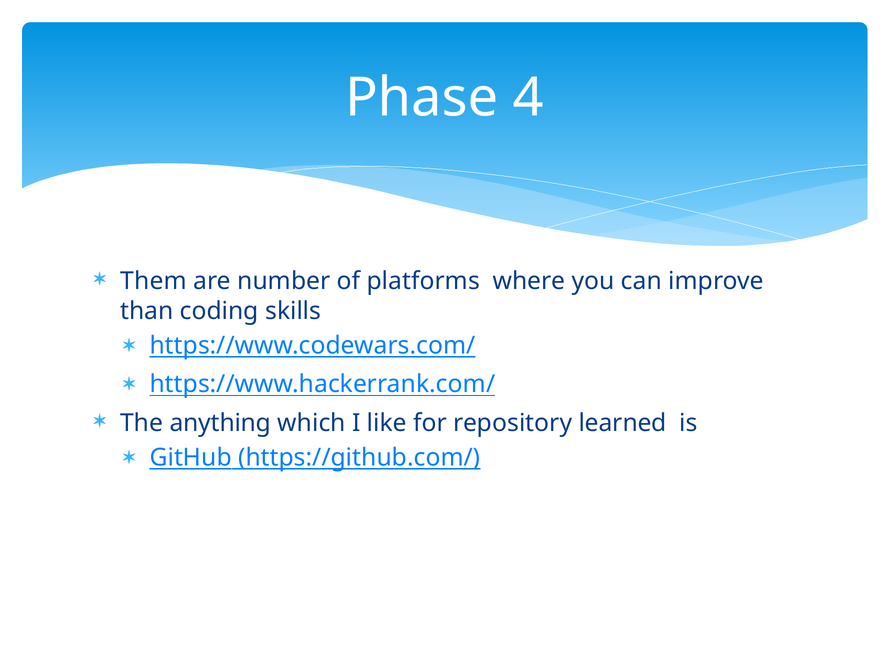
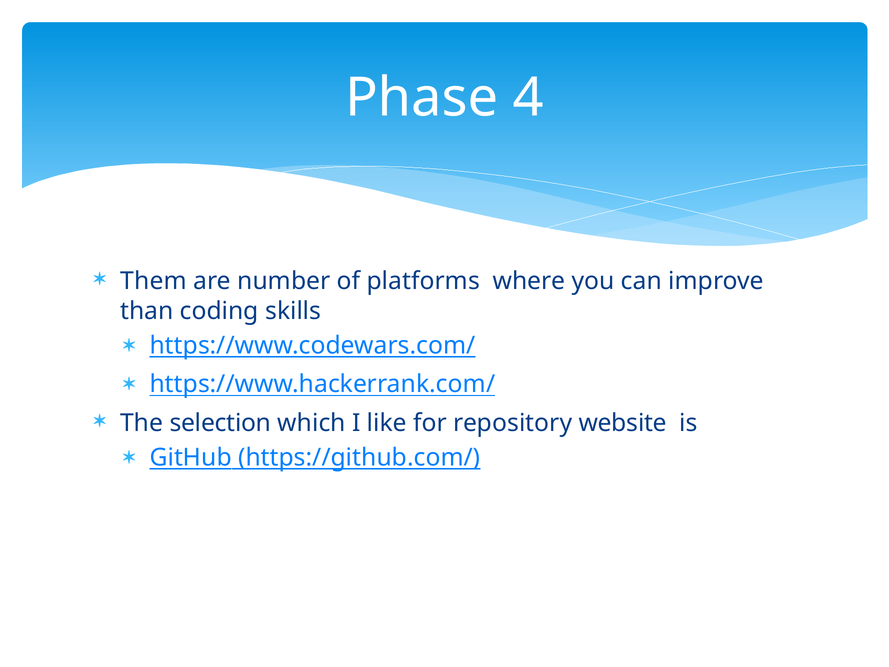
anything: anything -> selection (220, 423)
learned: learned -> website (623, 423)
